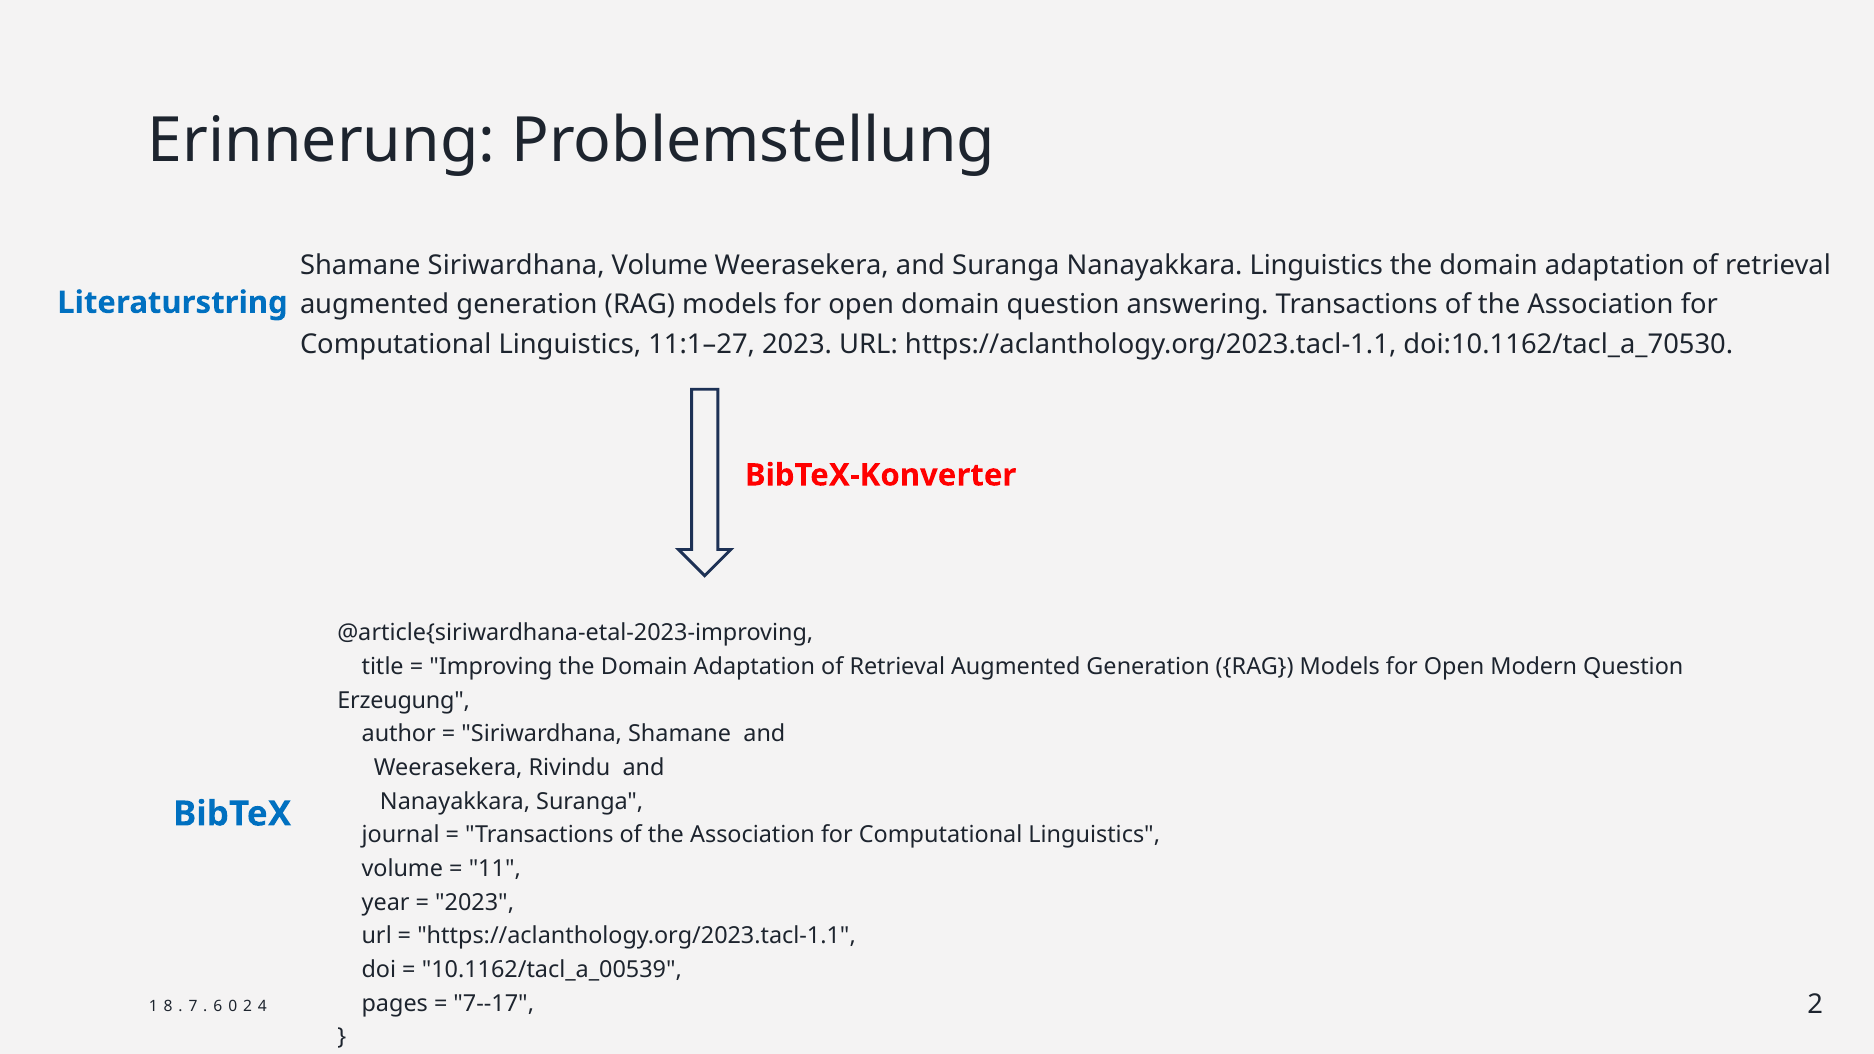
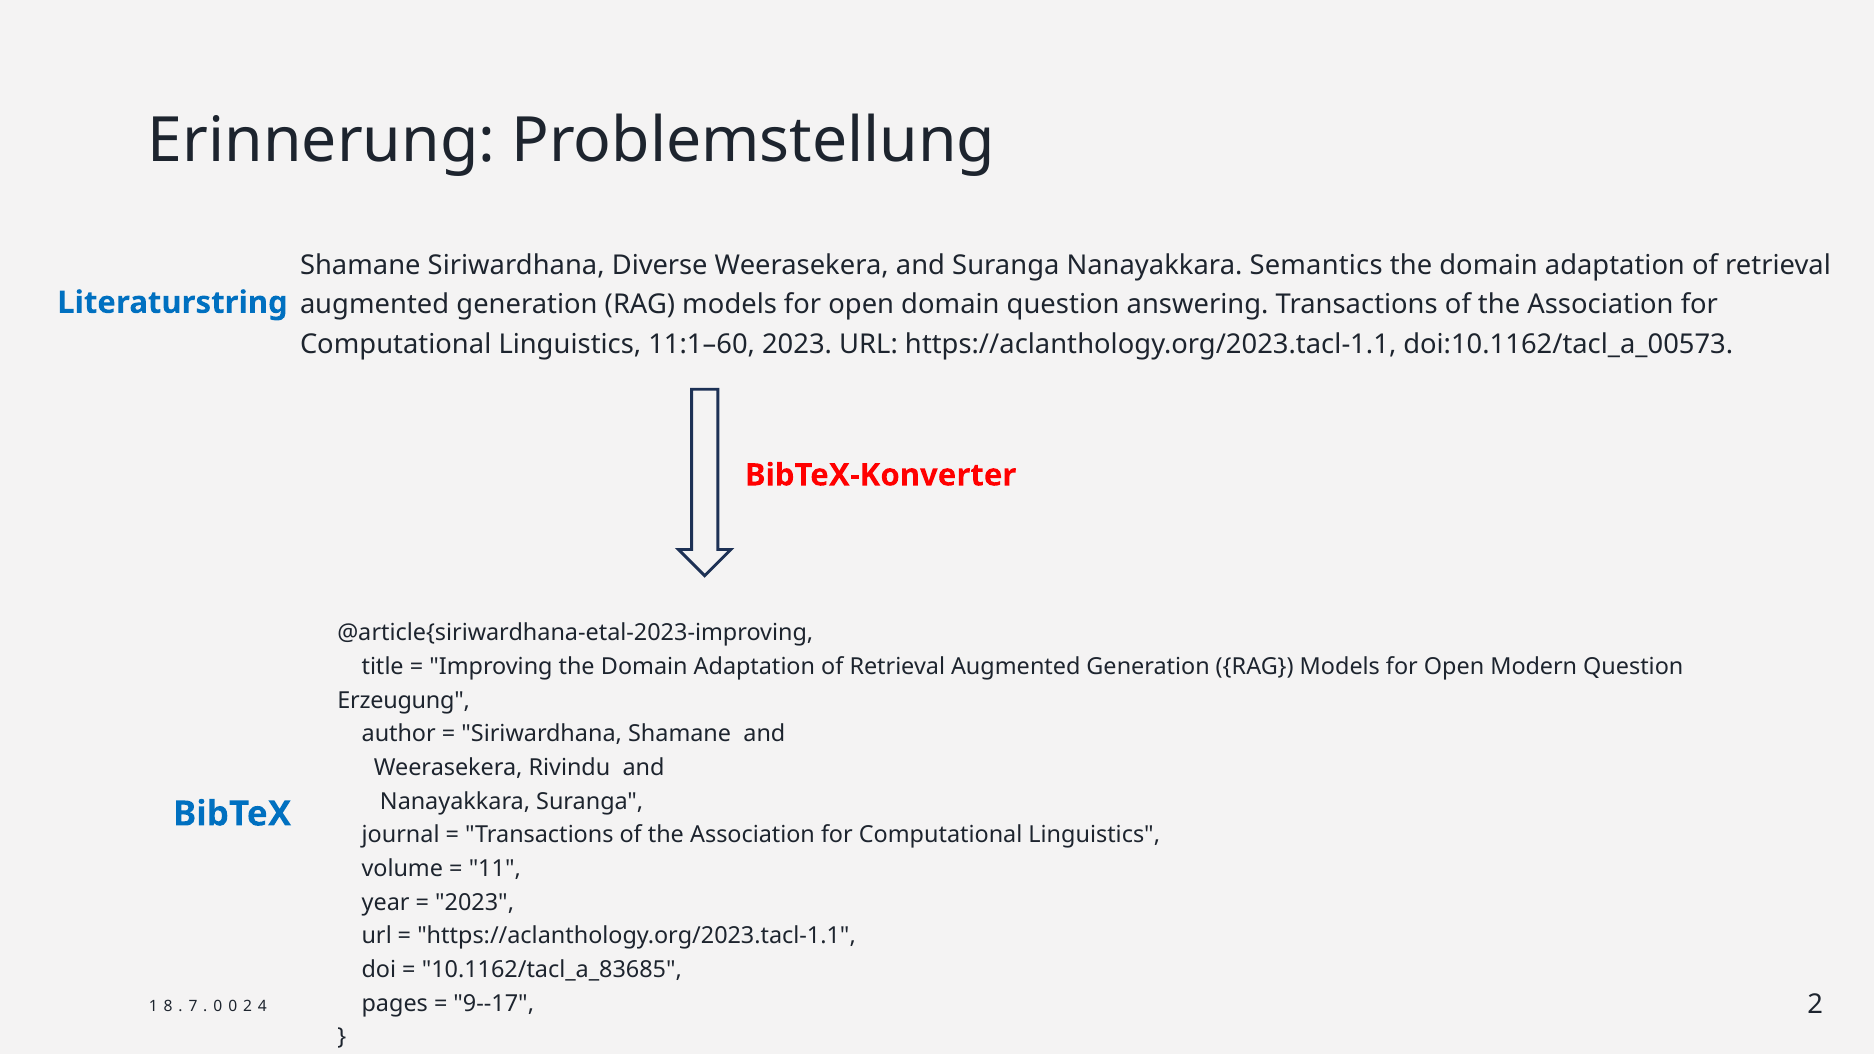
Siriwardhana Volume: Volume -> Diverse (660, 265)
Nanayakkara Linguistics: Linguistics -> Semantics (1316, 265)
11:1–27: 11:1–27 -> 11:1–60 (702, 344)
doi:10.1162/tacl_a_70530: doi:10.1162/tacl_a_70530 -> doi:10.1162/tacl_a_00573 (1568, 344)
10.1162/tacl_a_00539: 10.1162/tacl_a_00539 -> 10.1162/tacl_a_83685 (552, 970)
7--17: 7--17 -> 9--17 (494, 1004)
6: 6 -> 0 (218, 1006)
